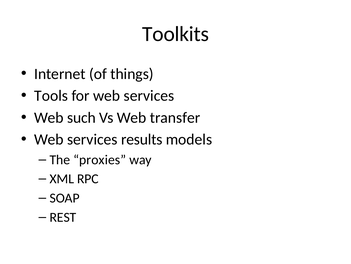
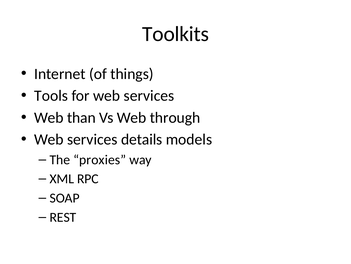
such: such -> than (81, 117)
transfer: transfer -> through (175, 117)
results: results -> details (142, 139)
